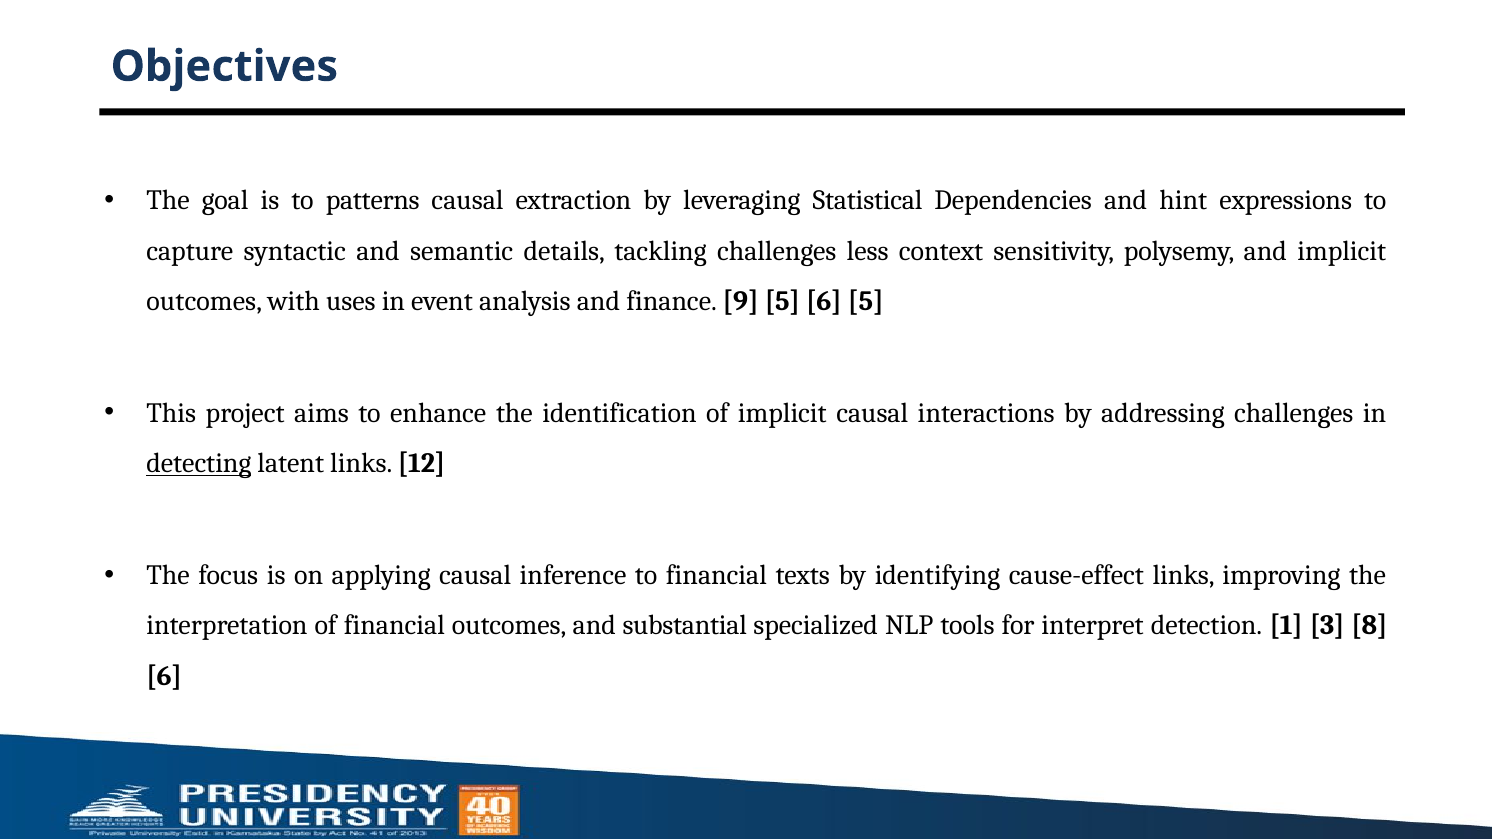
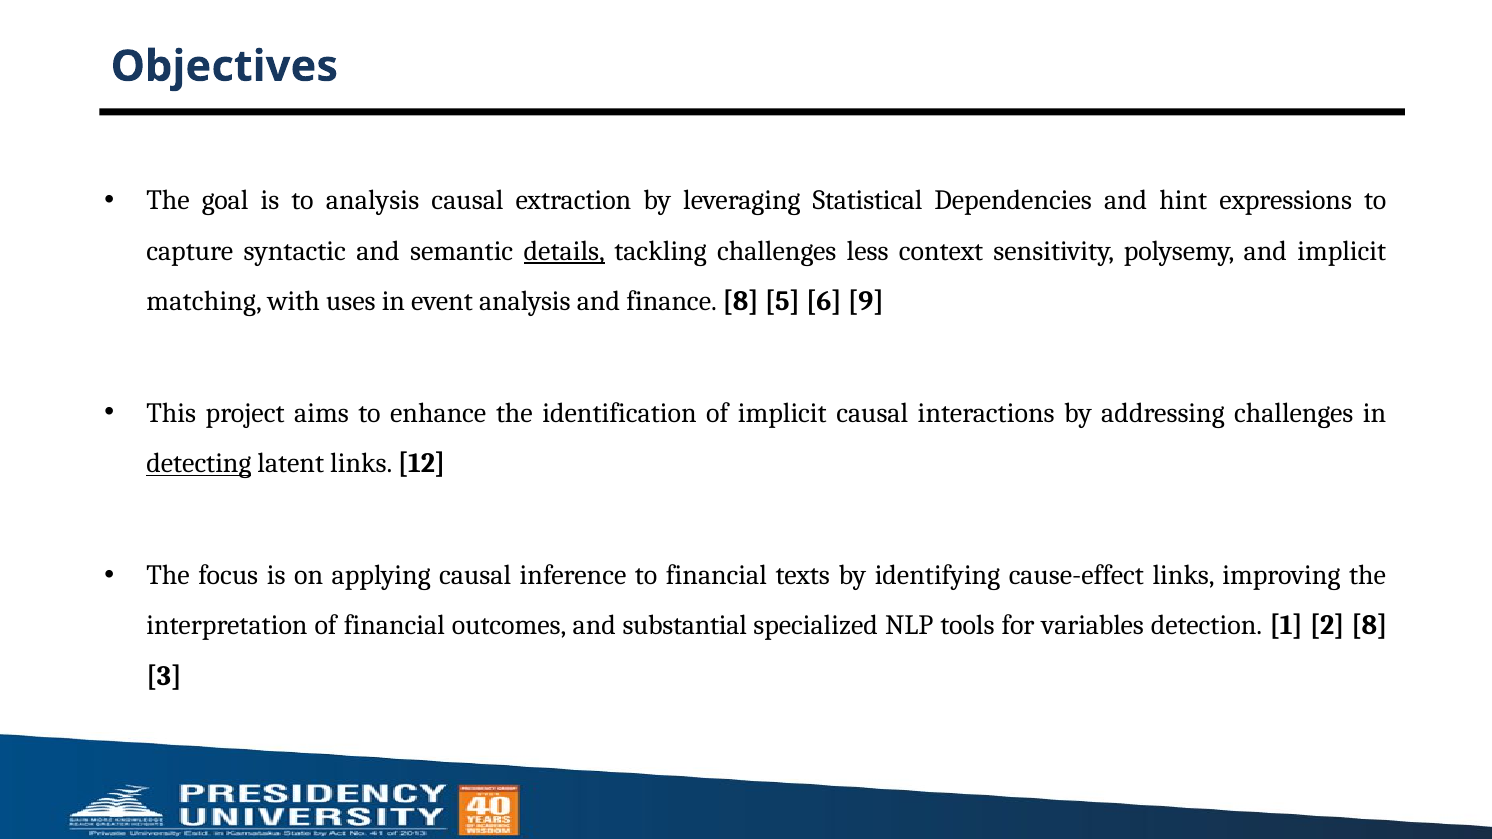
to patterns: patterns -> analysis (373, 201)
details underline: none -> present (564, 251)
outcomes: outcomes -> matching (204, 301)
finance 9: 9 -> 8 (741, 301)
6 5: 5 -> 9 (866, 301)
interpret: interpret -> variables (1093, 626)
3: 3 -> 2 (1327, 626)
6: 6 -> 3 (164, 676)
